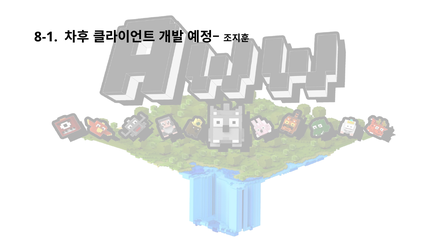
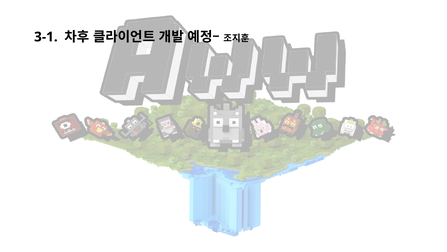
8-1: 8-1 -> 3-1 (46, 37)
